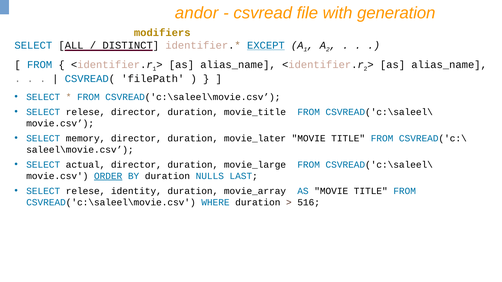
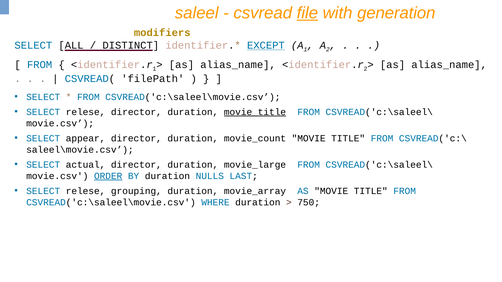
andor: andor -> saleel (197, 13)
file underline: none -> present (307, 13)
movie_title underline: none -> present (255, 112)
memory: memory -> appear (86, 138)
movie_later: movie_later -> movie_count (255, 138)
identity: identity -> grouping (136, 191)
516: 516 -> 750 (309, 202)
